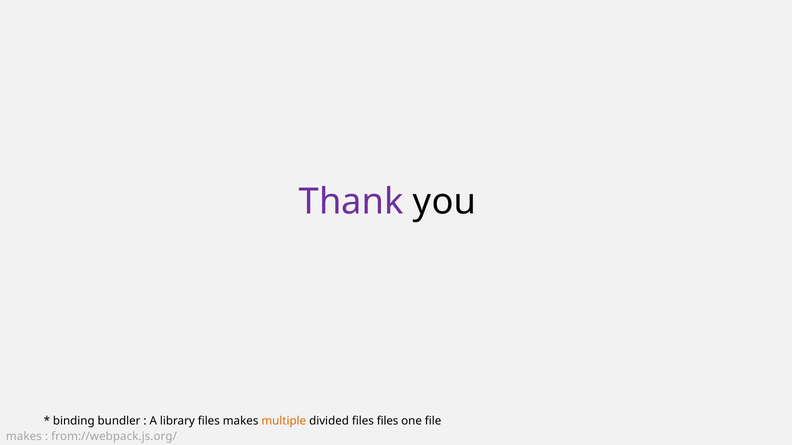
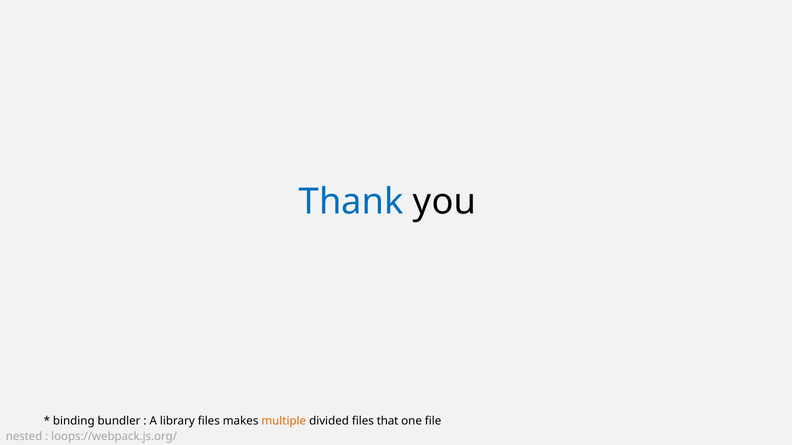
Thank colour: purple -> blue (351, 202)
files files: files -> that (388, 421)
makes: makes -> nested (24, 437)
from://webpack.js.org/: from://webpack.js.org/ -> loops://webpack.js.org/ (114, 437)
